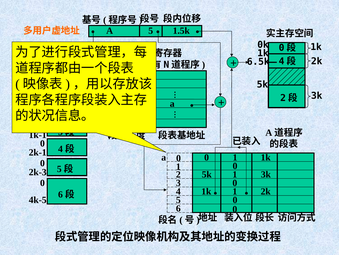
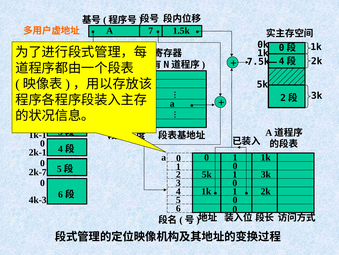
5: 5 -> 7 (151, 31)
6.5k: 6.5k -> 7.5k (258, 62)
2k-3: 2k-3 -> 2k-7 (38, 172)
4k-5: 4k-5 -> 4k-3 (38, 199)
